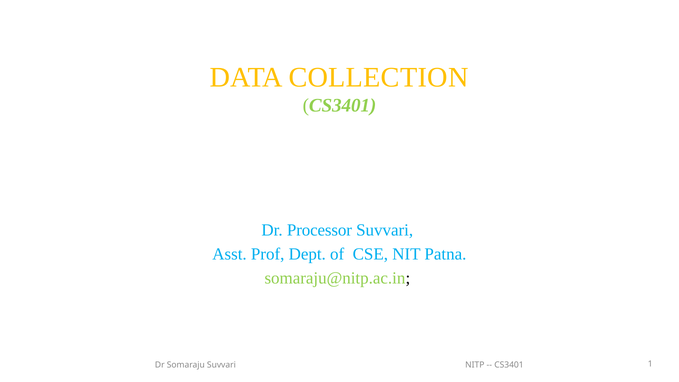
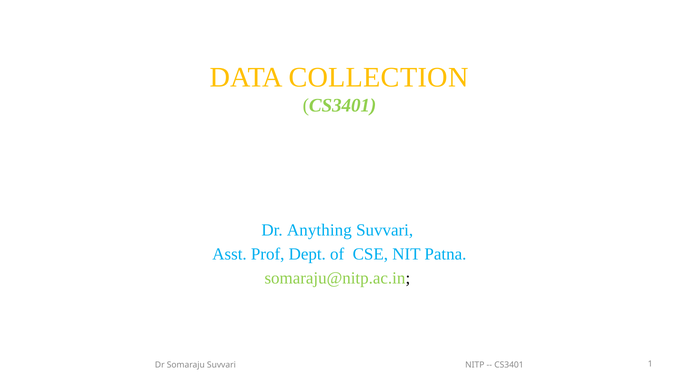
Processor: Processor -> Anything (319, 230)
